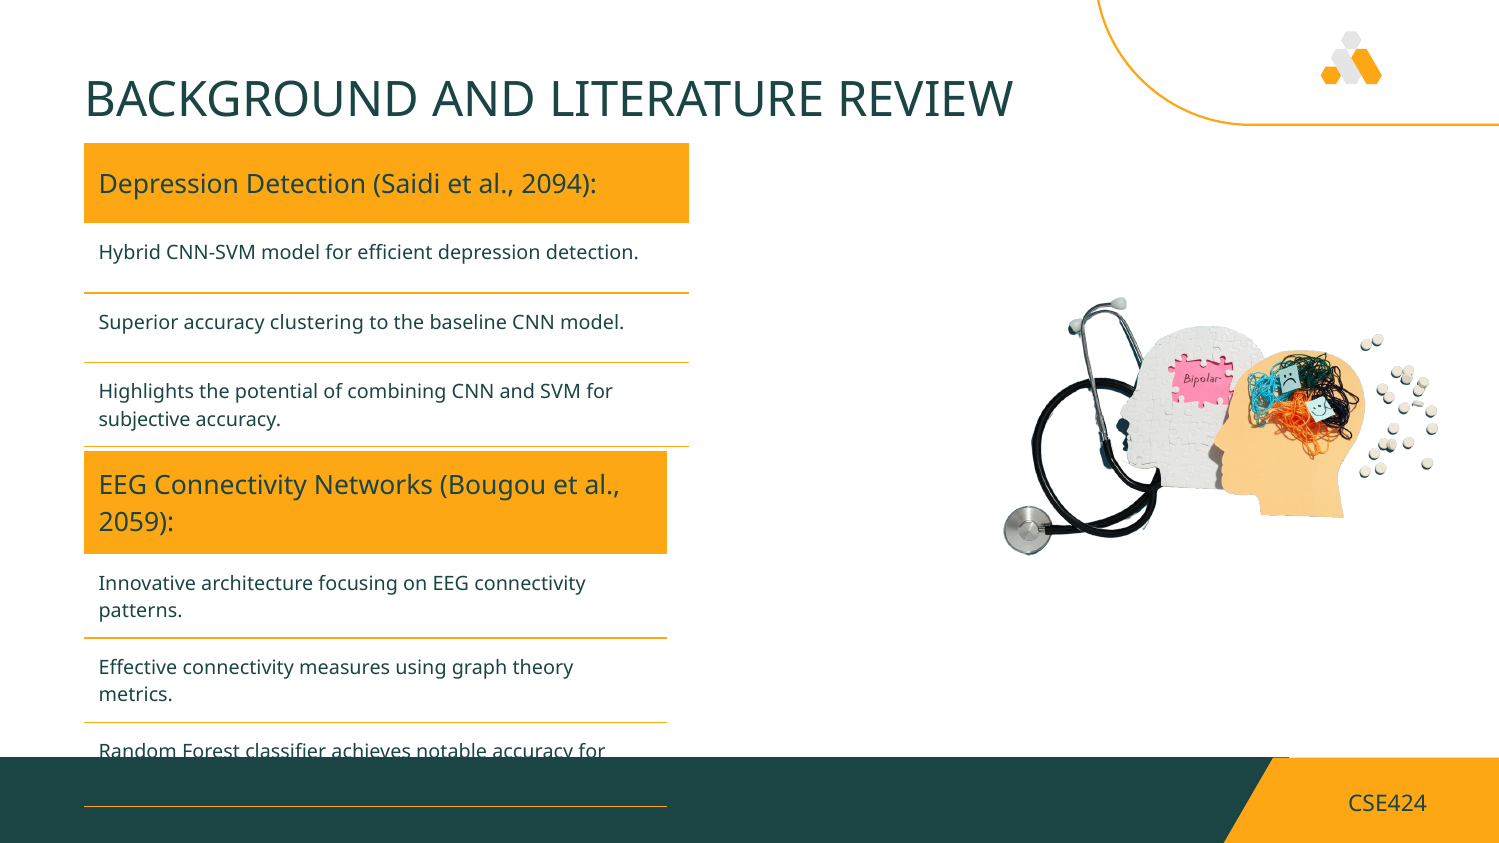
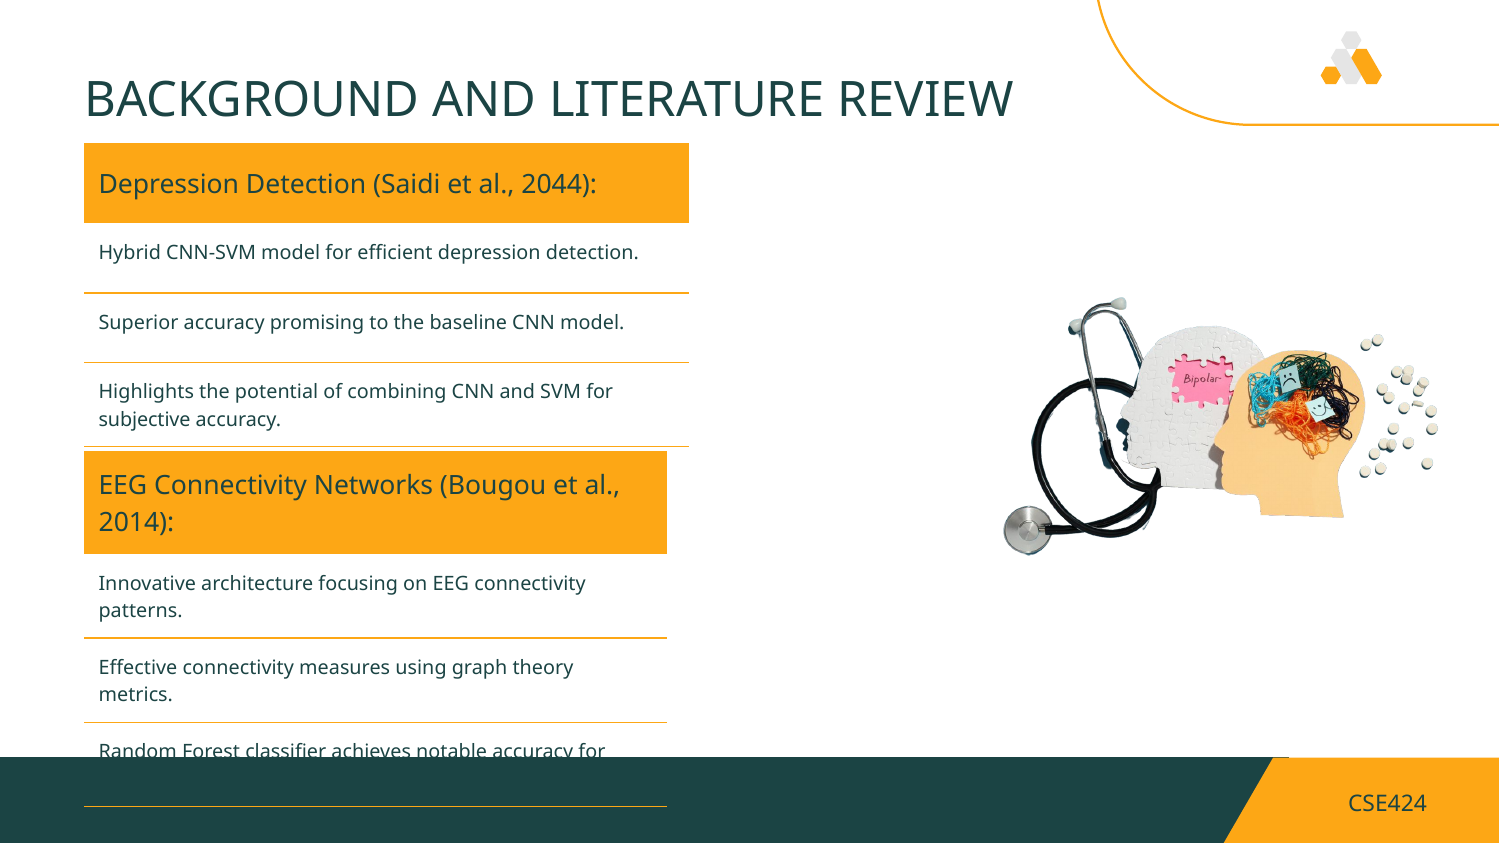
2094: 2094 -> 2044 (559, 185)
clustering: clustering -> promising (317, 323)
2059: 2059 -> 2014 (136, 523)
